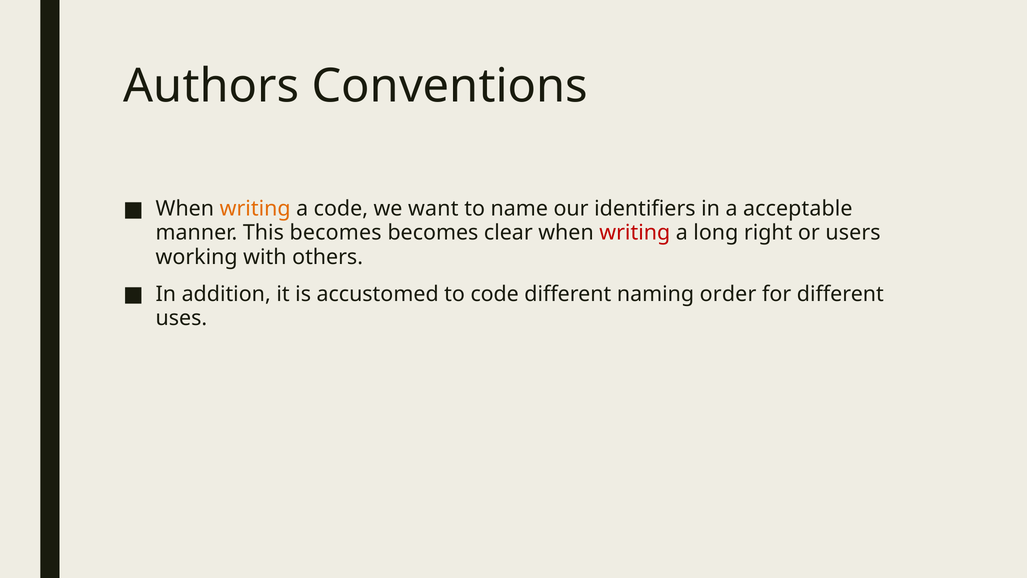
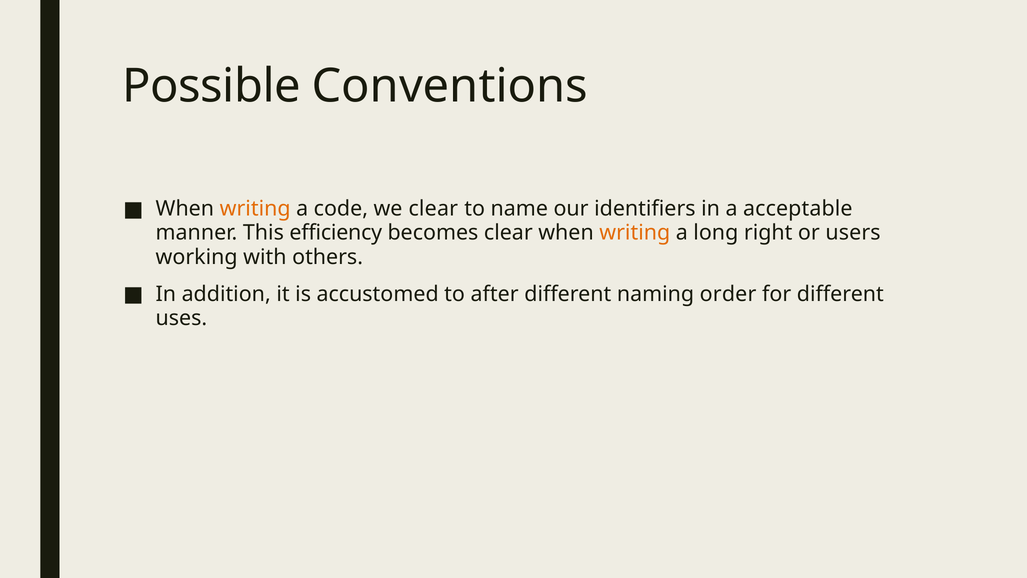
Authors: Authors -> Possible (212, 86)
we want: want -> clear (433, 209)
This becomes: becomes -> efficiency (336, 233)
writing colour: red -> orange (635, 233)
to code: code -> after (495, 294)
